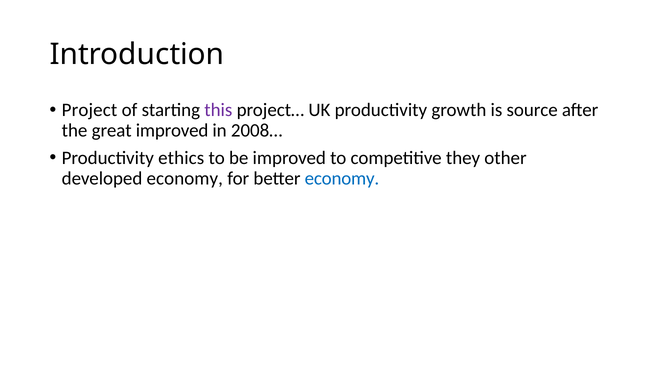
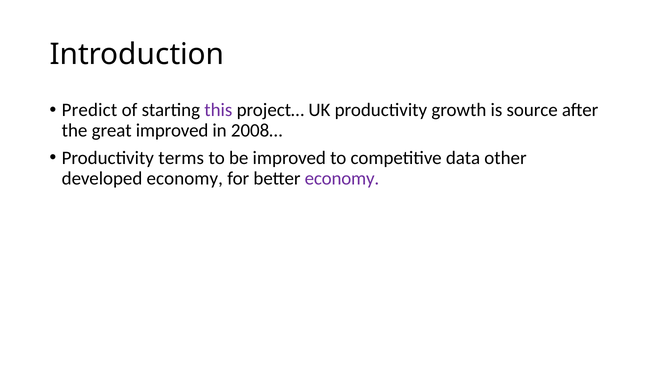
Project: Project -> Predict (89, 110)
ethics: ethics -> terms (181, 158)
they: they -> data (463, 158)
economy colour: blue -> purple (342, 178)
